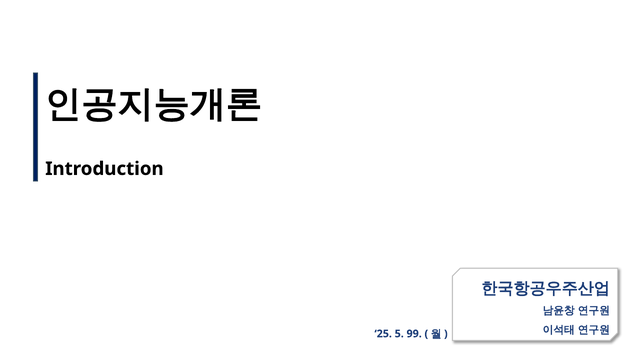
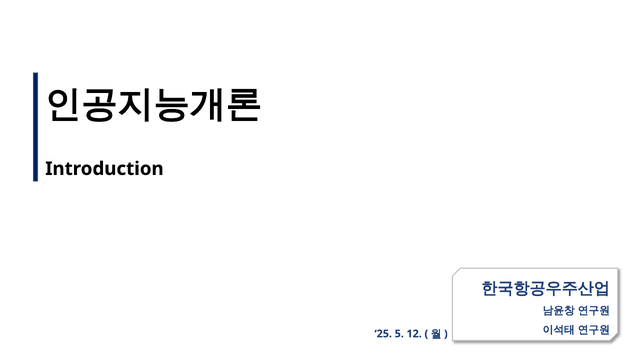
99: 99 -> 12 (414, 333)
